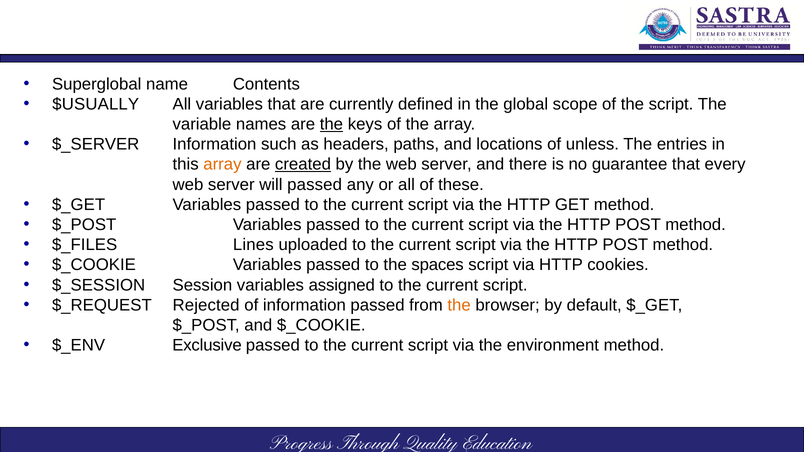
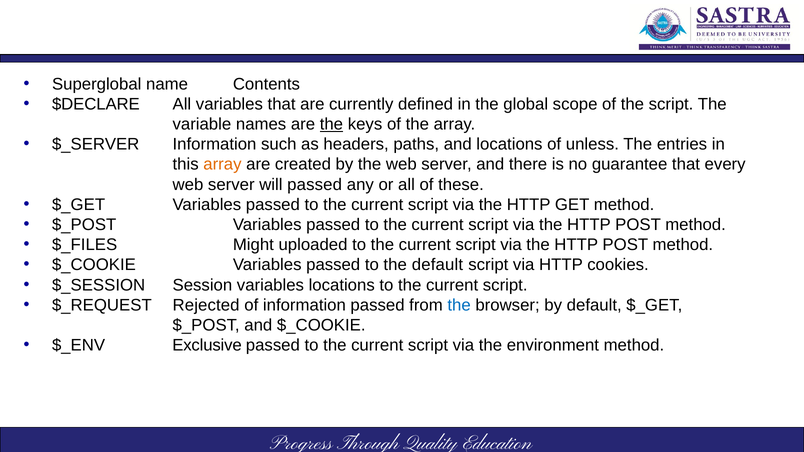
$USUALLY: $USUALLY -> $DECLARE (96, 104)
created underline: present -> none (303, 165)
Lines: Lines -> Might (253, 245)
the spaces: spaces -> default (437, 265)
variables assigned: assigned -> locations (342, 285)
the colour: orange -> blue (459, 305)
